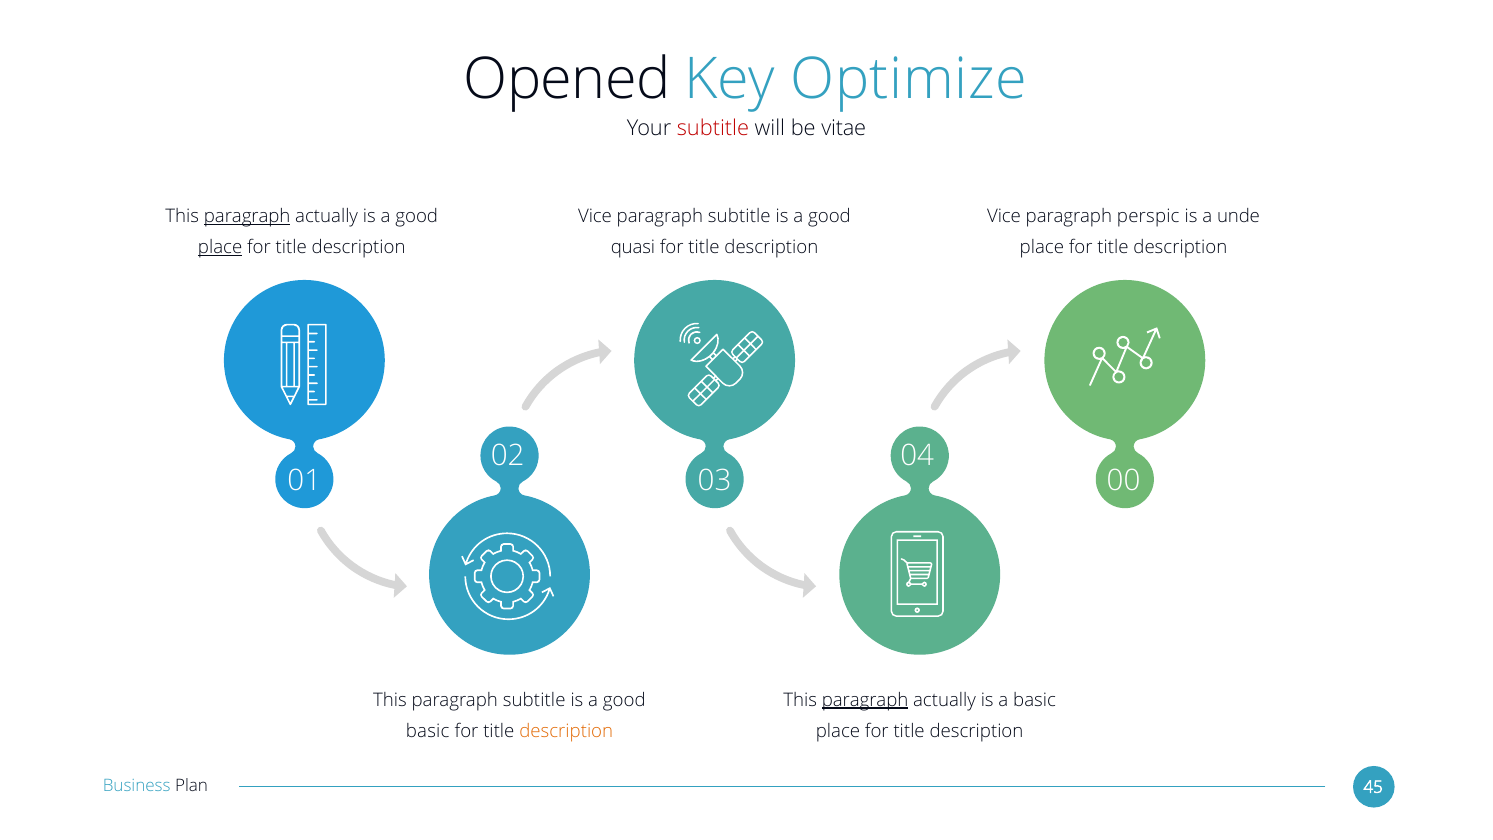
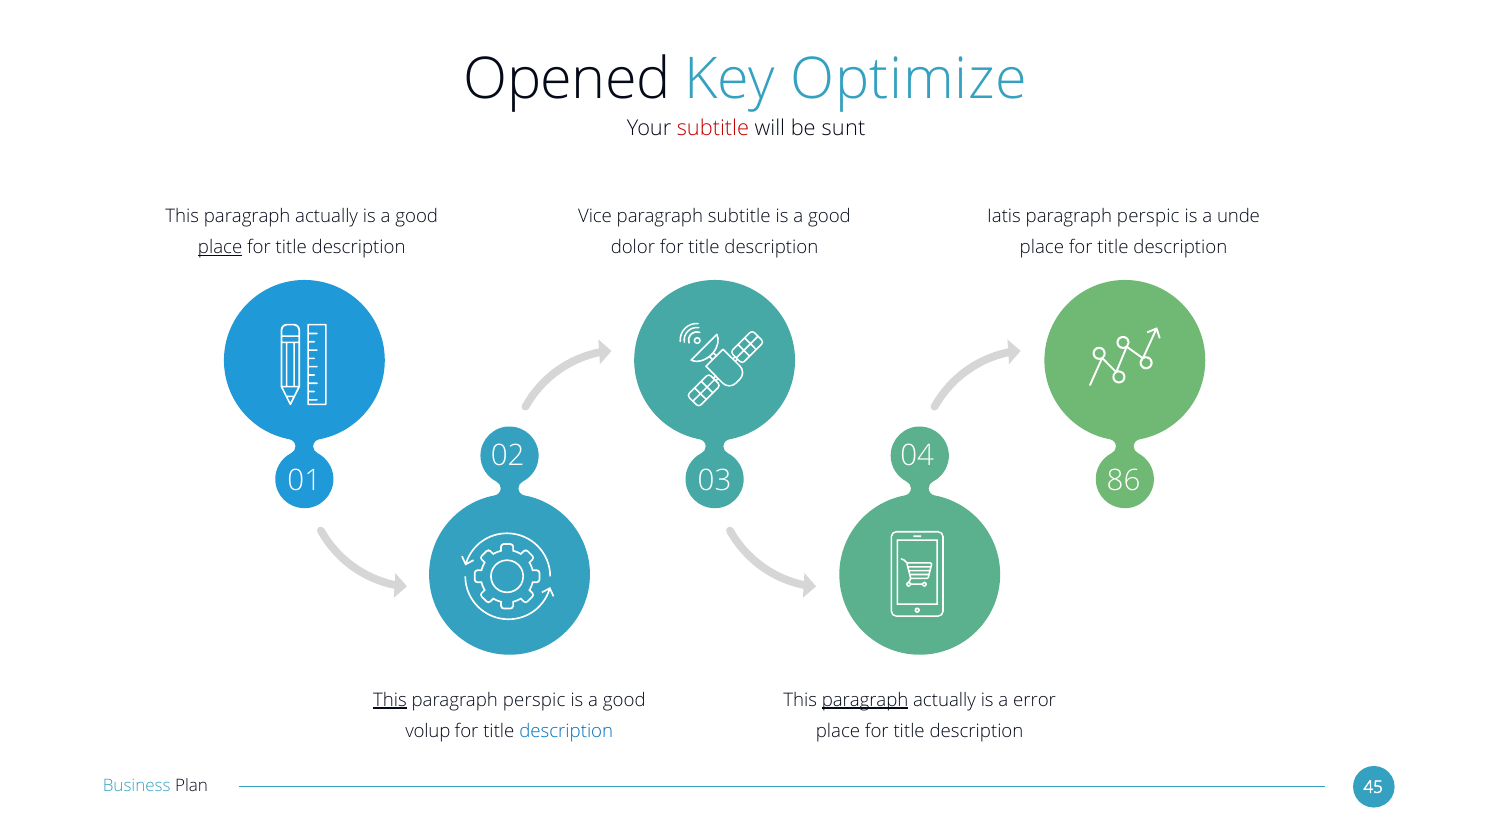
vitae: vitae -> sunt (843, 128)
paragraph underline: present -> none (247, 216)
Vice: Vice -> Iatis (1004, 216)
quasi: quasi -> dolor (633, 247)
00: 00 -> 86 (1124, 481)
This underline: none -> present (390, 700)
subtitle: subtitle -> perspic (534, 700)
a basic: basic -> error (1035, 700)
basic: basic -> volup (428, 731)
description colour: orange -> blue (566, 731)
